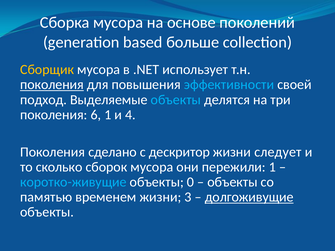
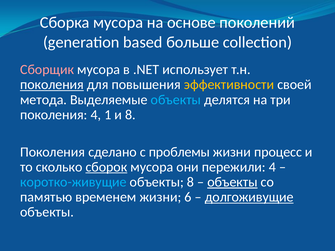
Сборщик colour: yellow -> pink (47, 70)
эффективности colour: light blue -> yellow (229, 85)
подход: подход -> метода (44, 100)
поколения 6: 6 -> 4 (96, 115)
и 4: 4 -> 8 (130, 115)
дескритор: дескритор -> проблемы (179, 152)
следует: следует -> процесс (278, 152)
сборок underline: none -> present (106, 167)
пережили 1: 1 -> 4 (272, 167)
объекты 0: 0 -> 8 (190, 182)
объекты underline: none -> present (232, 182)
3: 3 -> 6 (188, 197)
